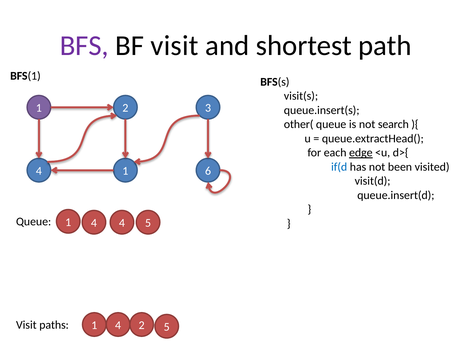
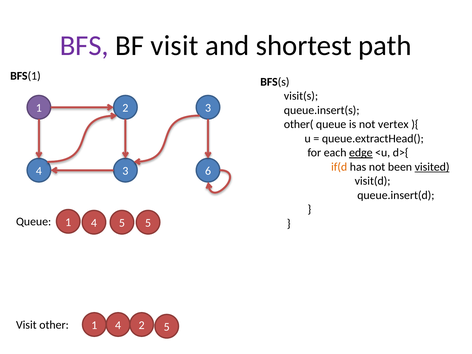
search: search -> vertex (393, 124)
if(d colour: blue -> orange (339, 167)
visited underline: none -> present (432, 167)
4 1: 1 -> 3 (125, 171)
4 4: 4 -> 5 (122, 223)
paths: paths -> other (54, 325)
